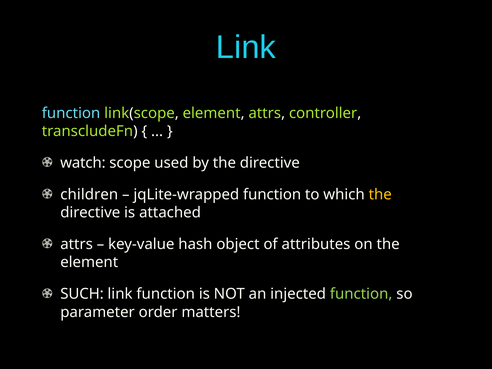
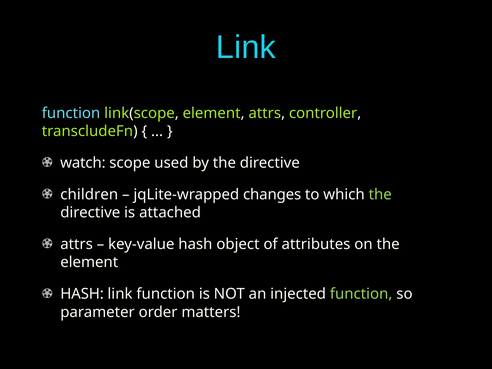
jqLite-wrapped function: function -> changes (272, 195)
the colour: yellow -> light green (380, 195)
SUCH: SUCH -> HASH (82, 294)
